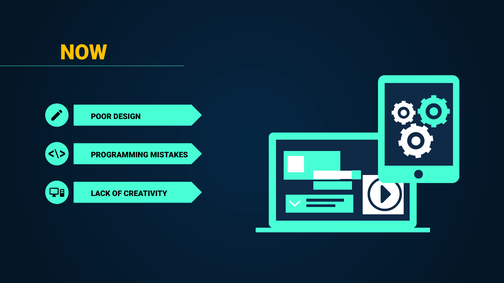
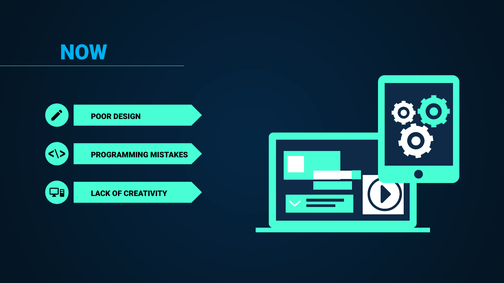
NOW colour: yellow -> light blue (84, 53)
